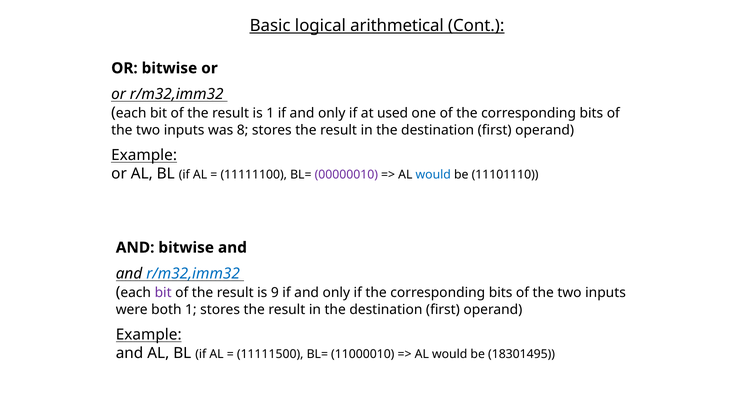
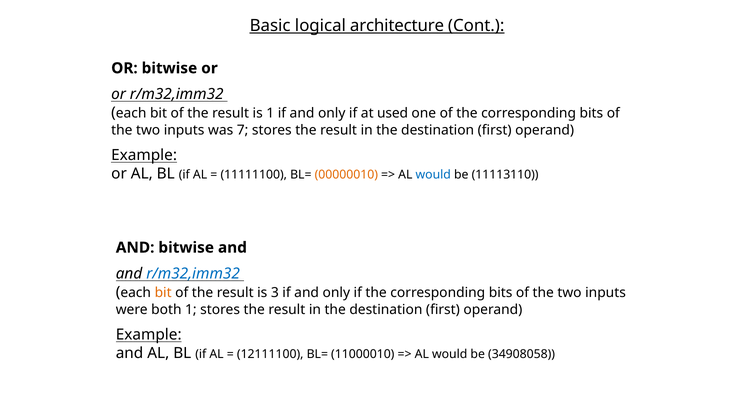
arithmetical: arithmetical -> architecture (397, 26)
8: 8 -> 7 (243, 130)
00000010 colour: purple -> orange (346, 175)
11101110: 11101110 -> 11113110 (505, 175)
bit colour: purple -> orange (163, 293)
9: 9 -> 3 (275, 293)
11111500: 11111500 -> 12111100 (270, 354)
18301495: 18301495 -> 34908058 (522, 354)
